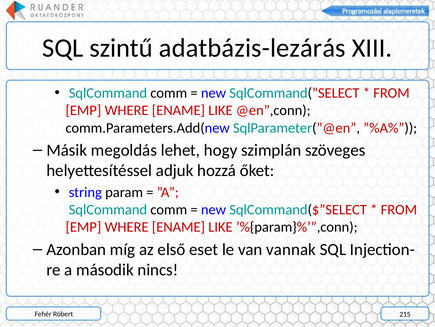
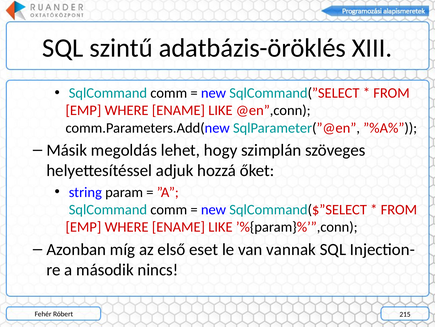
adatbázis-lezárás: adatbázis-lezárás -> adatbázis-öröklés (252, 48)
